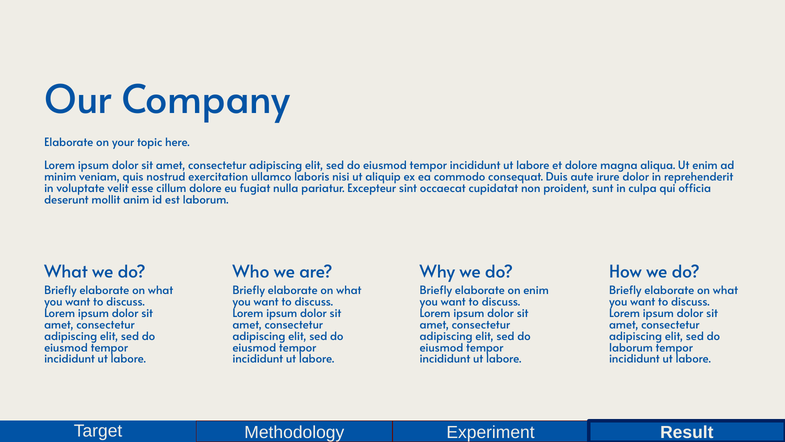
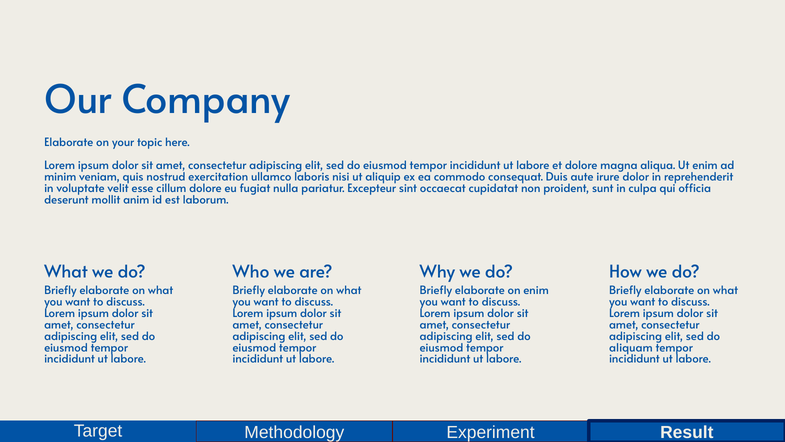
laborum: laborum -> aliquam (631, 347)
